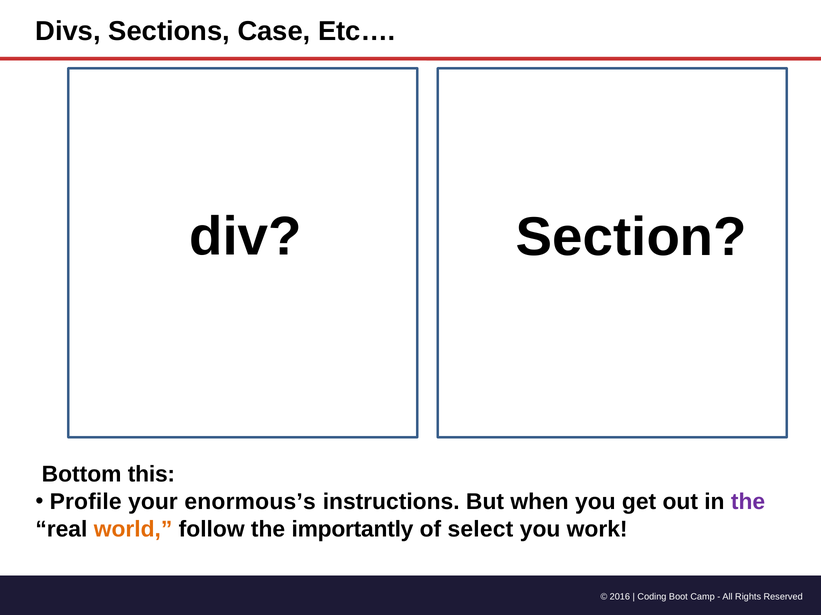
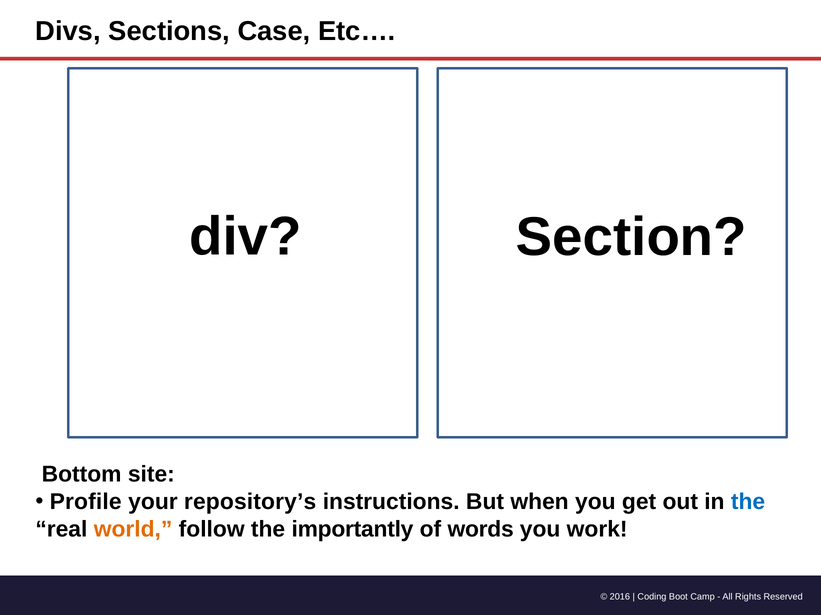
this: this -> site (151, 475)
enormous’s: enormous’s -> repository’s (250, 502)
the colour: purple -> blue (748, 502)
select: select -> words (481, 530)
